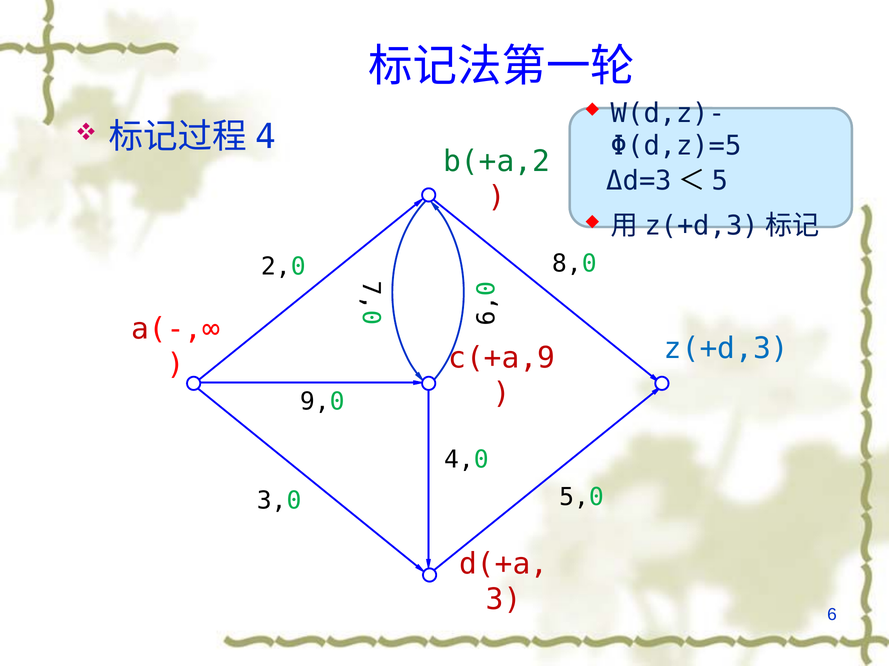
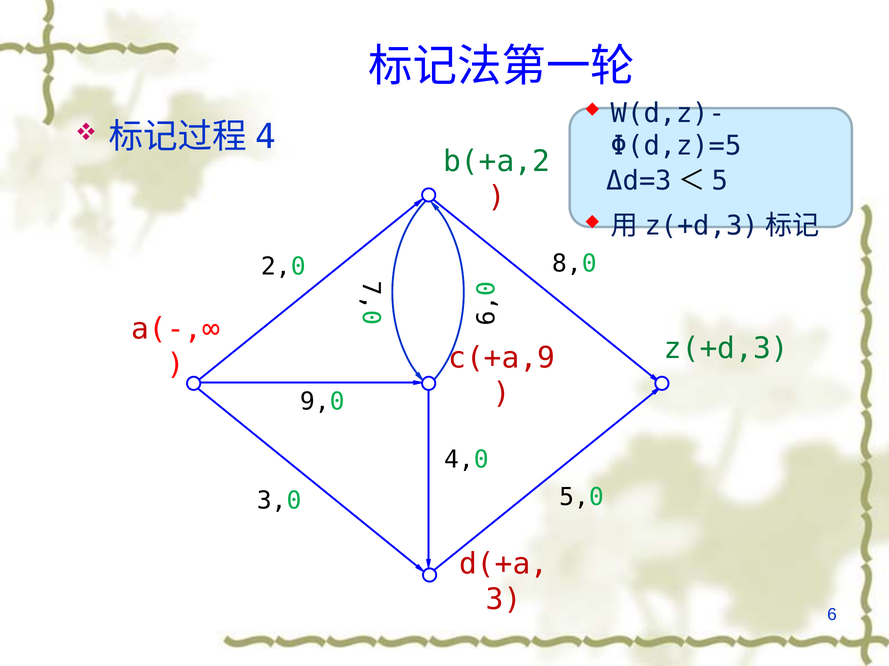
z(+d,3 colour: blue -> green (726, 349)
